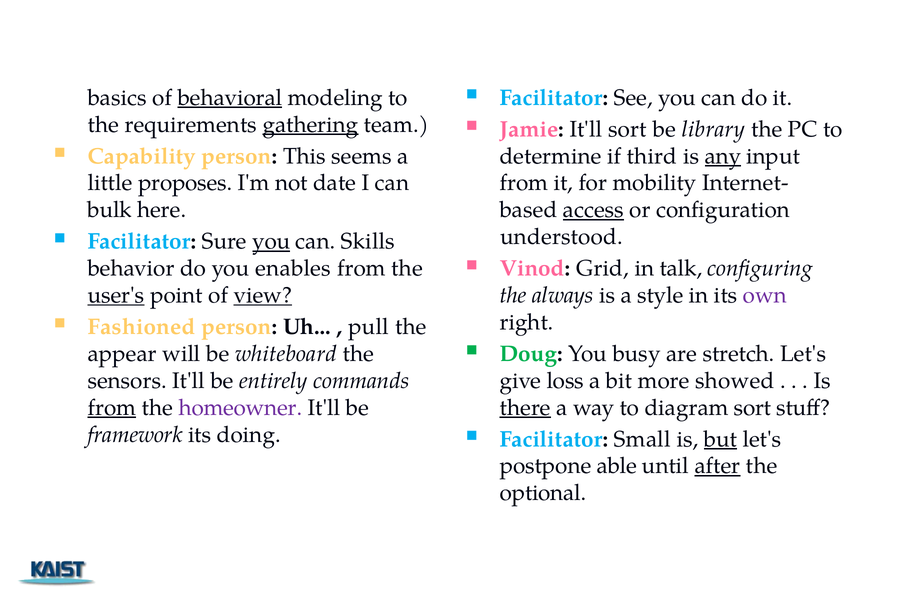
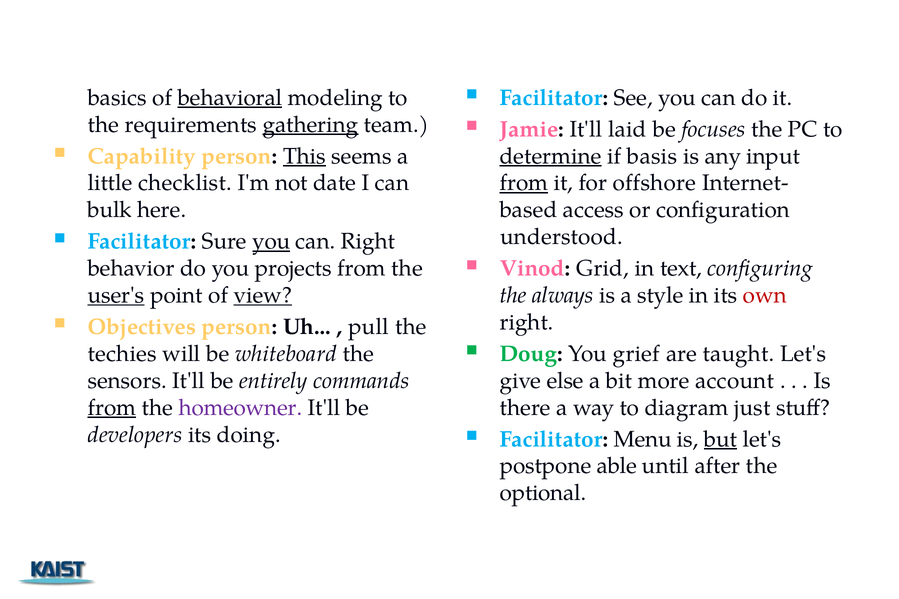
It'll sort: sort -> laid (627, 129)
library: library -> focuses (714, 129)
This underline: none -> present (304, 156)
determine underline: none -> present (551, 156)
third: third -> basis (652, 156)
any underline: present -> none (723, 156)
proposes: proposes -> checklist (185, 183)
from underline: none -> present (524, 183)
mobility: mobility -> offshore (654, 183)
access underline: present -> none (593, 210)
can Skills: Skills -> Right (368, 242)
talk: talk -> text (681, 269)
enables: enables -> projects (293, 269)
own colour: purple -> red (765, 296)
Fashioned: Fashioned -> Objectives (142, 327)
busy: busy -> grief (636, 354)
stretch: stretch -> taught (738, 354)
appear: appear -> techies (122, 354)
loss: loss -> else (565, 381)
showed: showed -> account (735, 381)
there underline: present -> none (525, 408)
diagram sort: sort -> just (752, 408)
framework: framework -> developers (135, 435)
Small: Small -> Menu (643, 439)
after underline: present -> none (717, 466)
